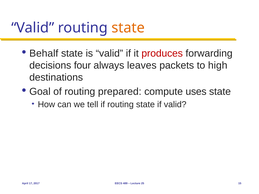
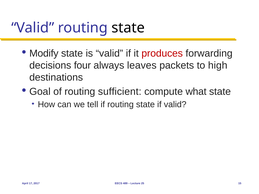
state colour: orange -> black (128, 28)
Behalf: Behalf -> Modify (44, 53)
prepared: prepared -> sufficient (120, 92)
uses: uses -> what (196, 92)
